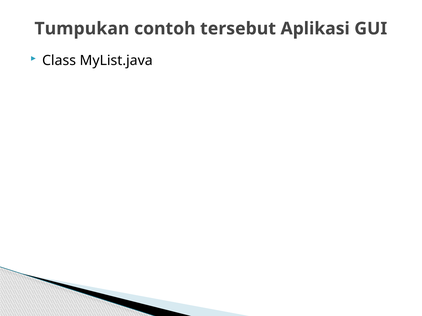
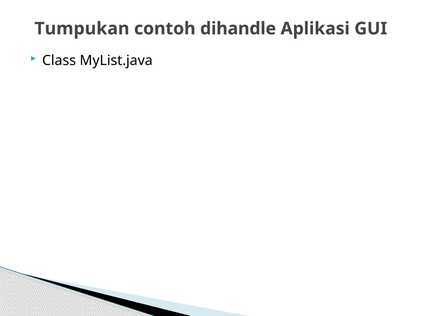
tersebut: tersebut -> dihandle (238, 29)
